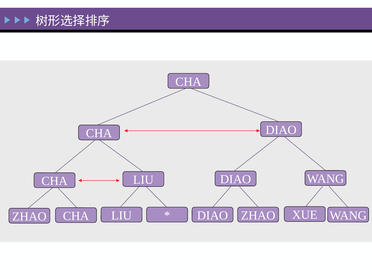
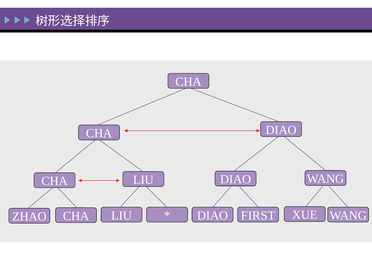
DIAO ZHAO: ZHAO -> FIRST (258, 215)
